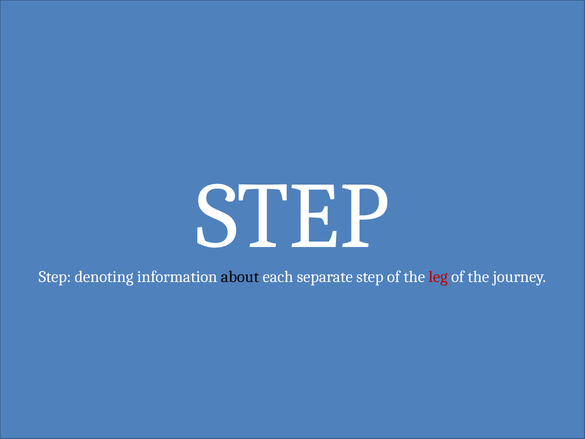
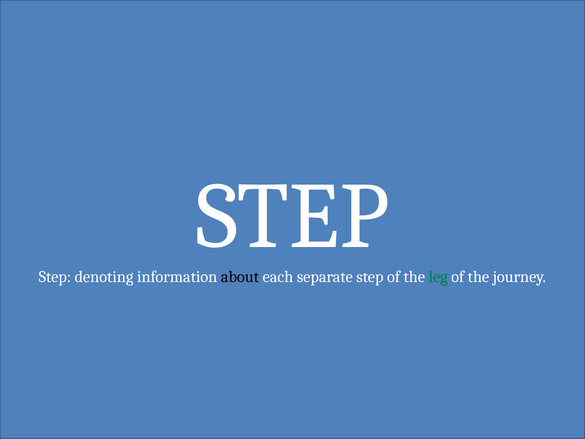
leg colour: red -> green (438, 277)
